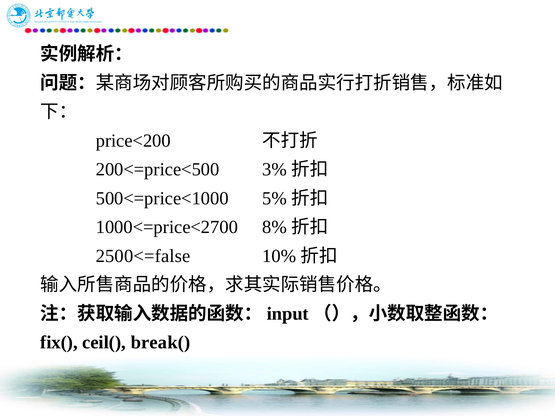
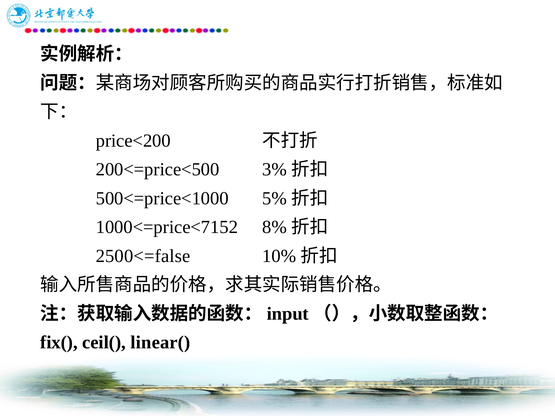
1000<=price<2700: 1000<=price<2700 -> 1000<=price<7152 (167, 227)
break(: break( -> linear( (161, 343)
